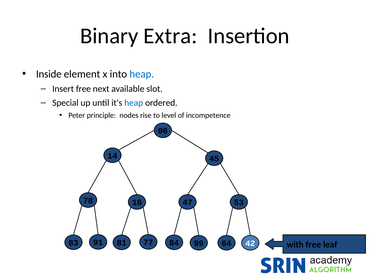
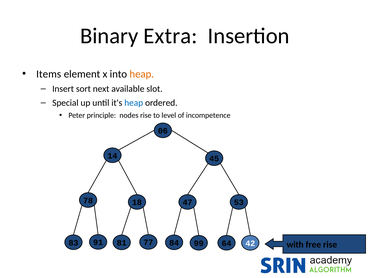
Inside: Inside -> Items (49, 74)
heap colour: blue -> orange (142, 74)
Insert free: free -> sort (83, 89)
free leaf: leaf -> rise (330, 244)
